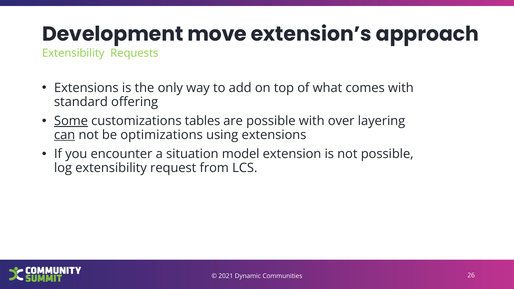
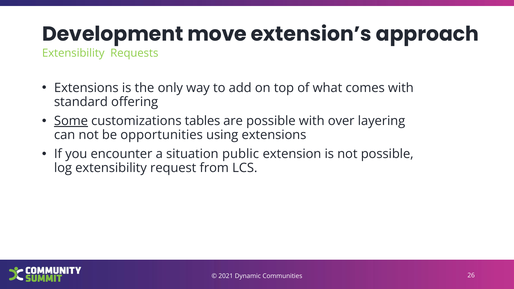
can underline: present -> none (65, 135)
optimizations: optimizations -> opportunities (162, 135)
model: model -> public (241, 154)
